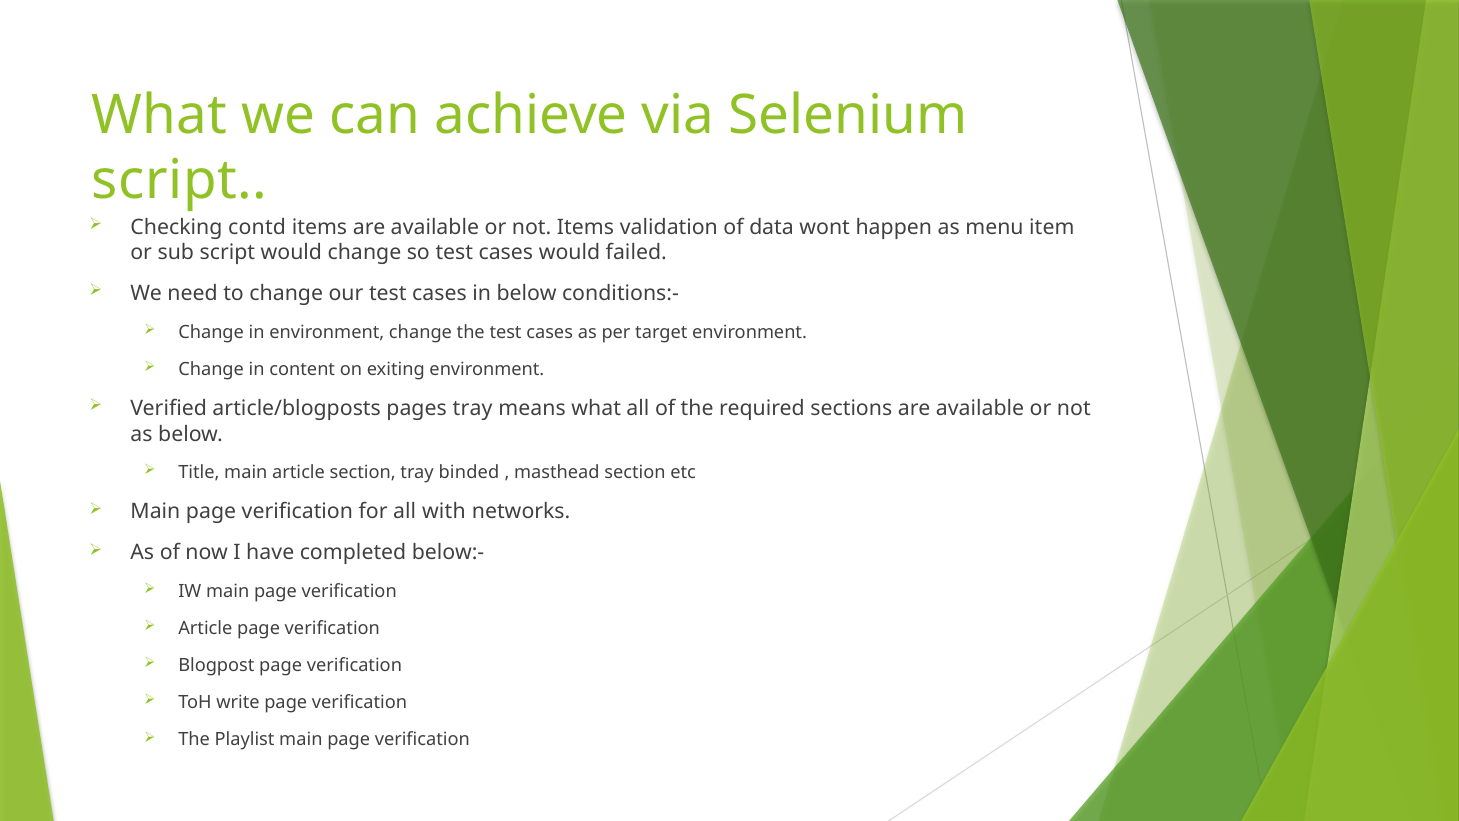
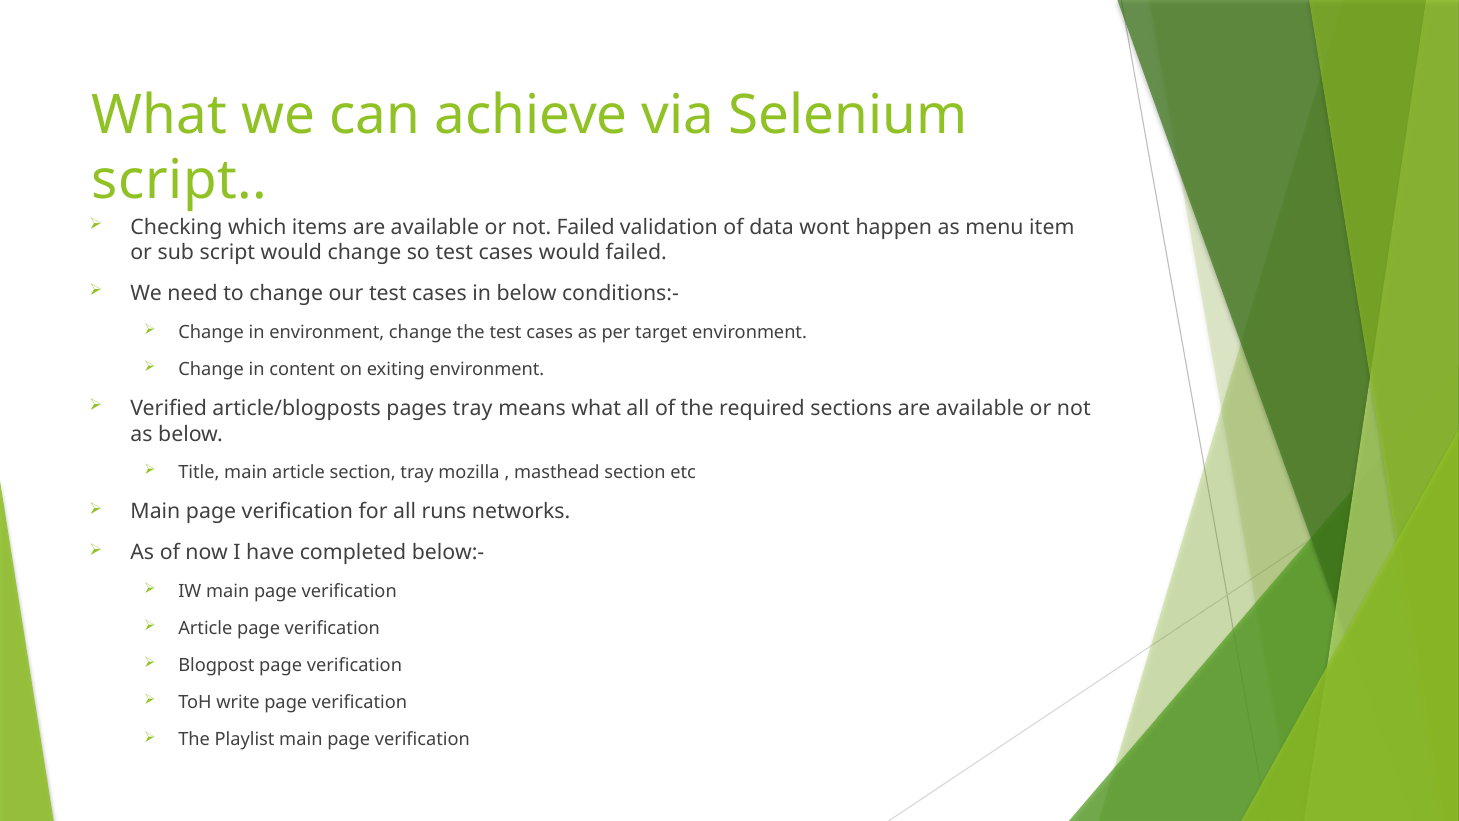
contd: contd -> which (257, 227)
not Items: Items -> Failed (586, 227)
binded: binded -> mozilla (469, 473)
with: with -> runs (444, 512)
